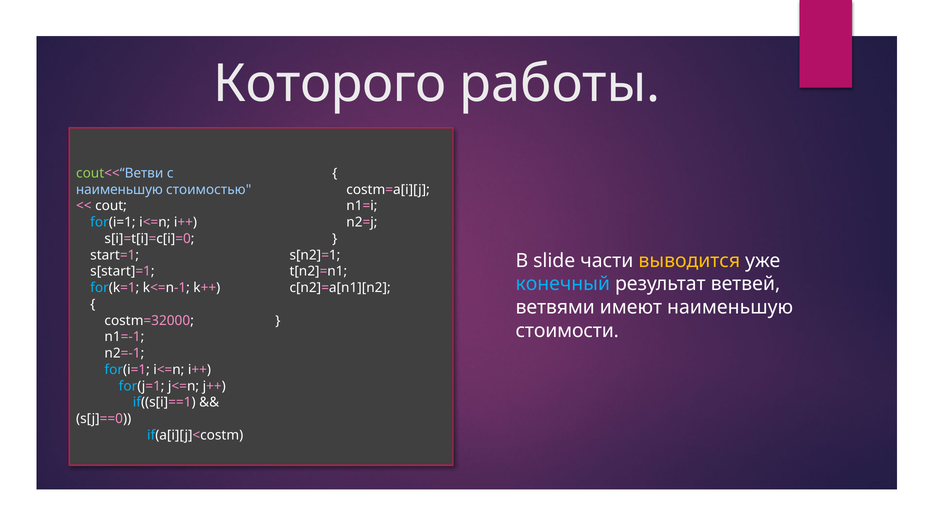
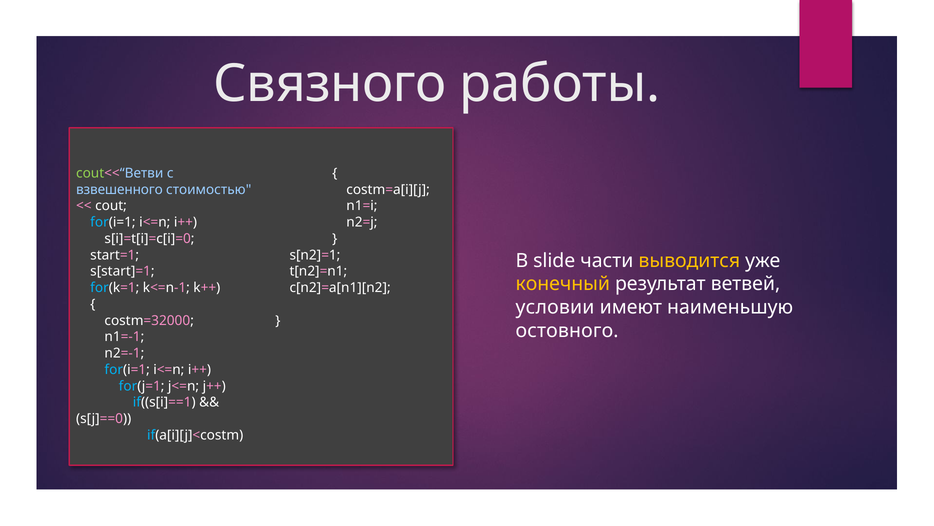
Которого: Которого -> Связного (330, 84)
наименьшую: наименьшую -> взвешенного (119, 189)
конечный colour: light blue -> yellow (563, 284)
ветвями: ветвями -> условии (555, 307)
стоимости: стоимости -> остовного (567, 330)
